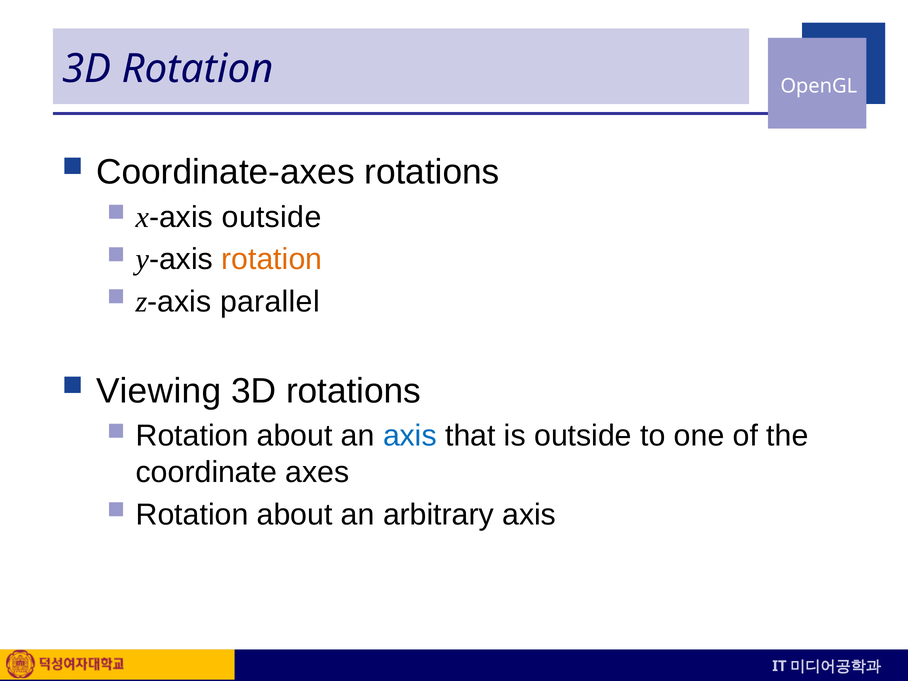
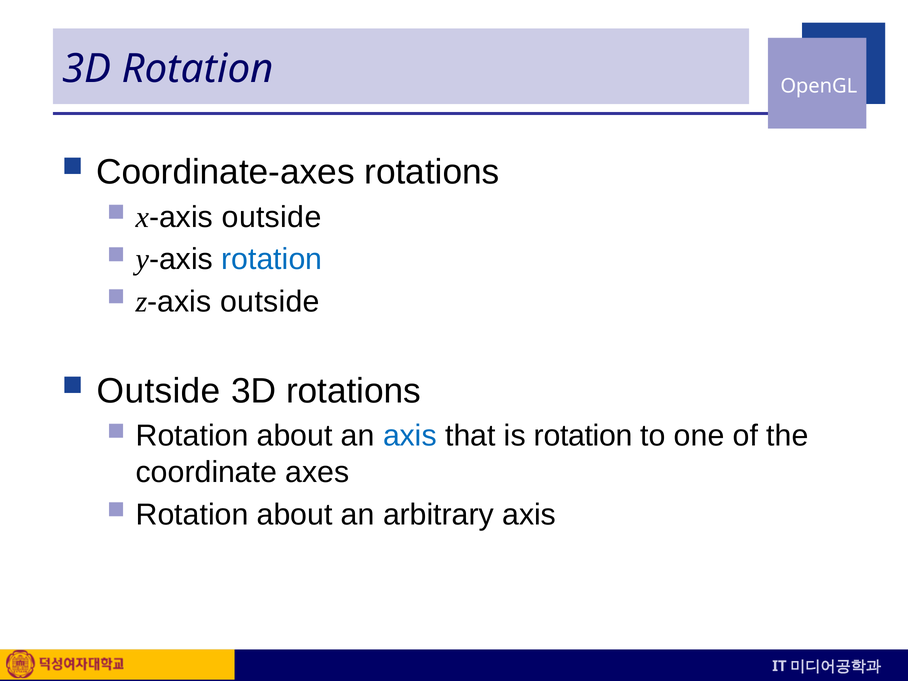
rotation colour: orange -> blue (272, 259)
z-axis parallel: parallel -> outside (270, 302)
Viewing: Viewing -> Outside (159, 391)
is outside: outside -> rotation (583, 436)
